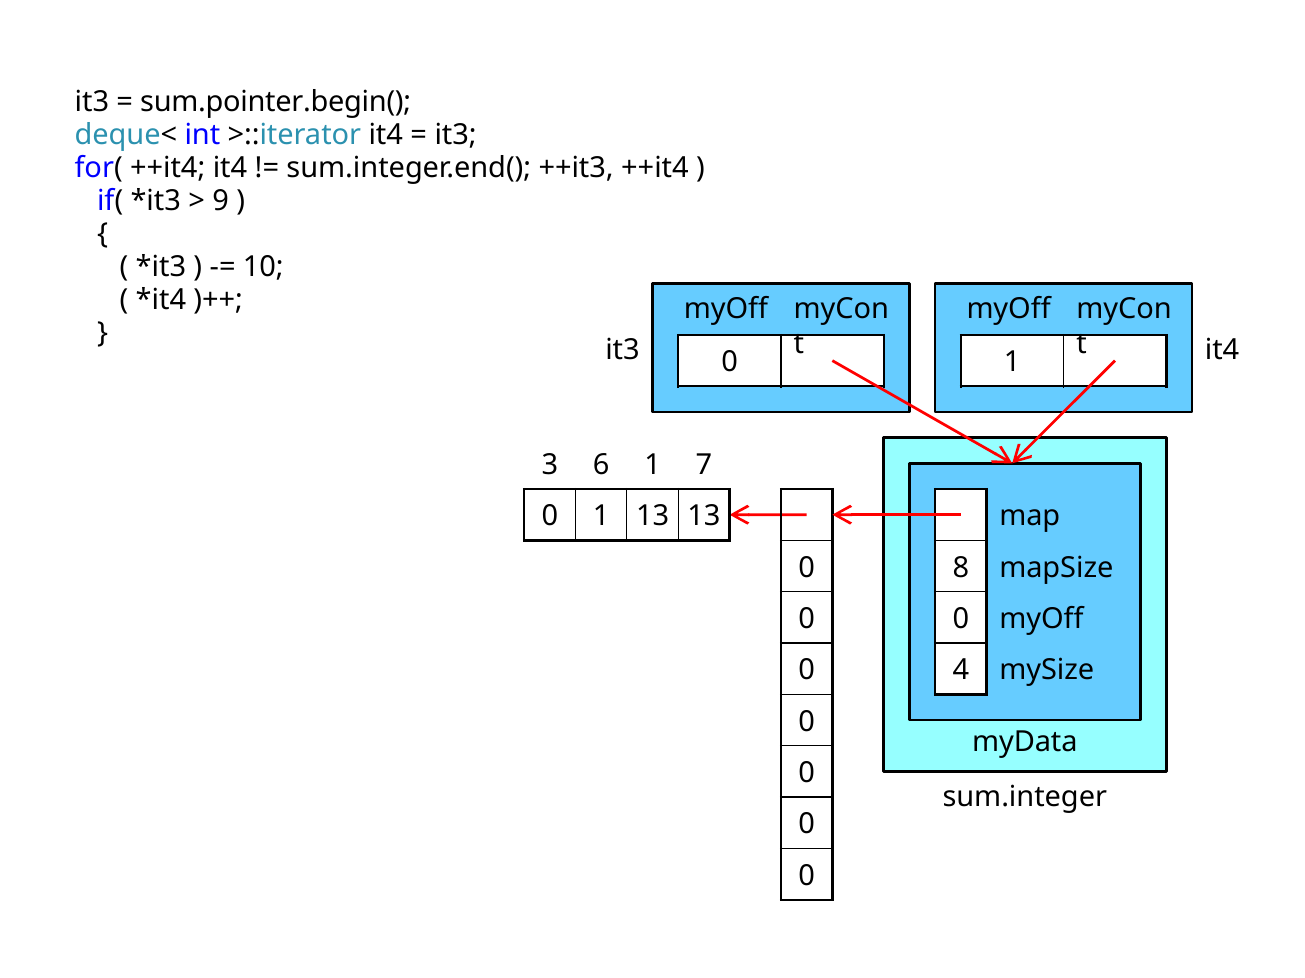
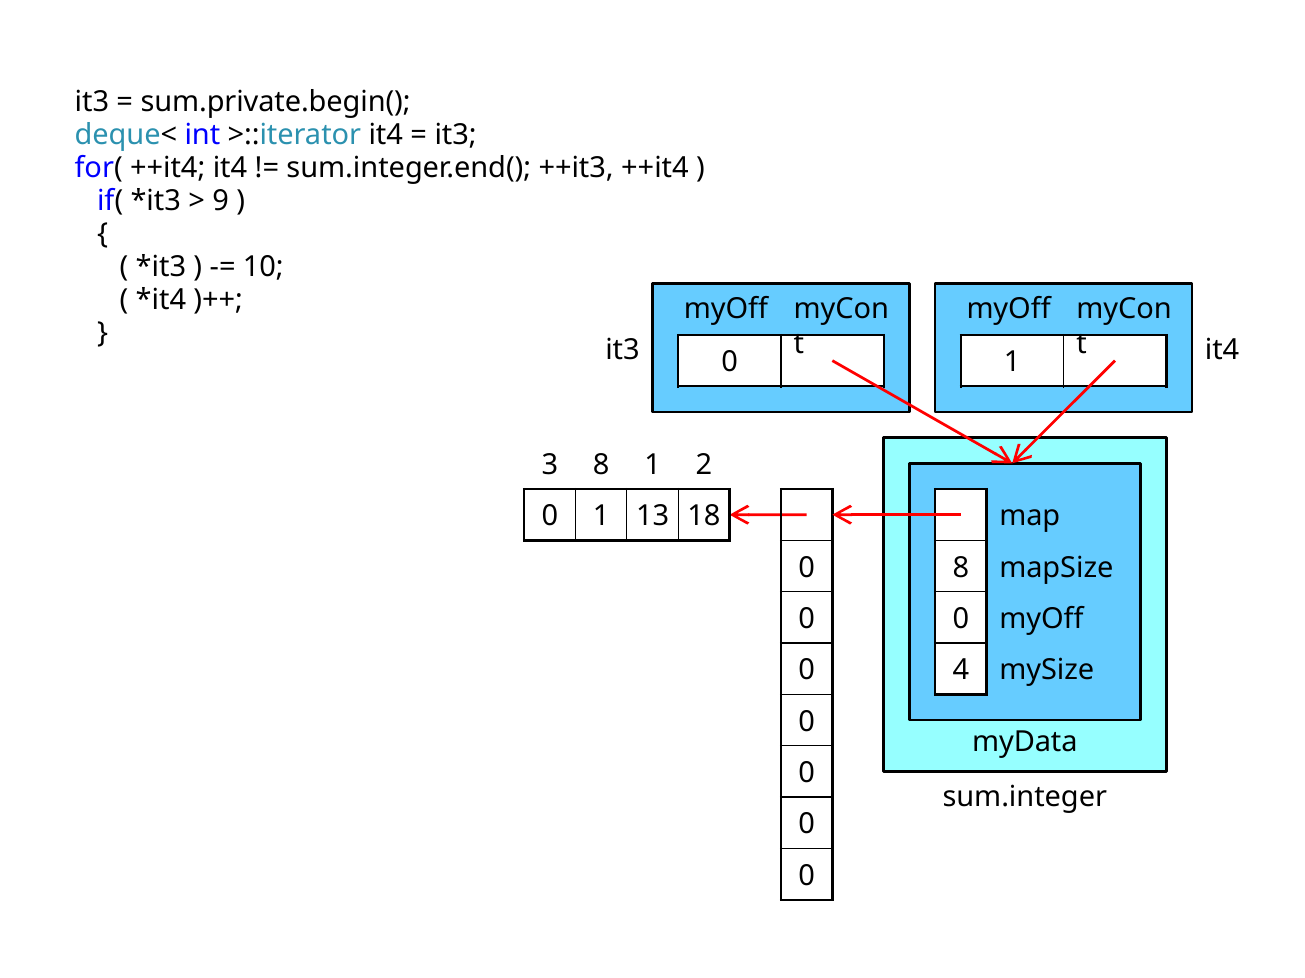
sum.pointer.begin(: sum.pointer.begin( -> sum.private.begin( (276, 102)
3 6: 6 -> 8 (601, 465)
7: 7 -> 2 (704, 465)
13 13: 13 -> 18 (704, 517)
